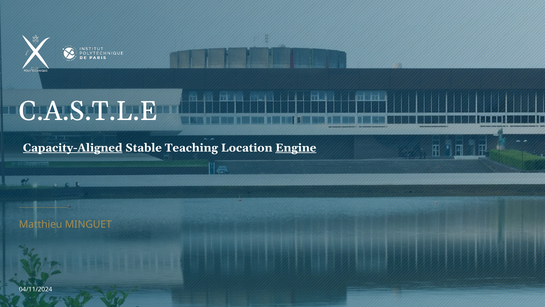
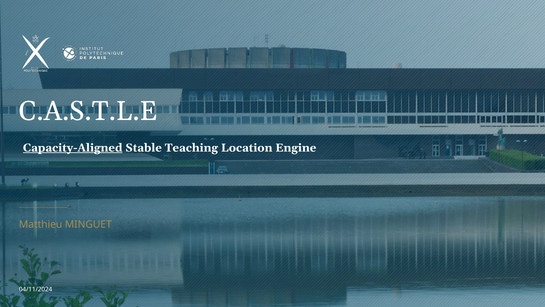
Engine underline: present -> none (296, 148)
